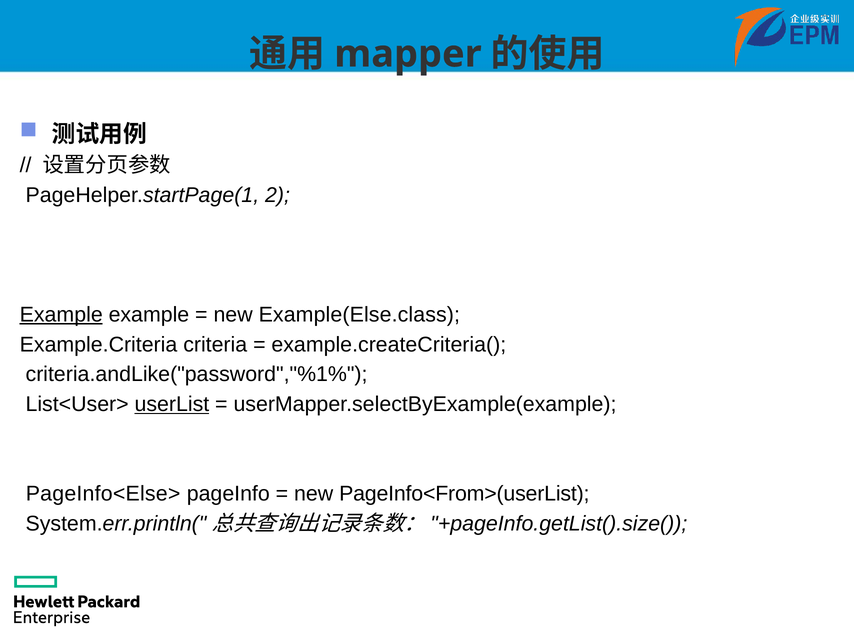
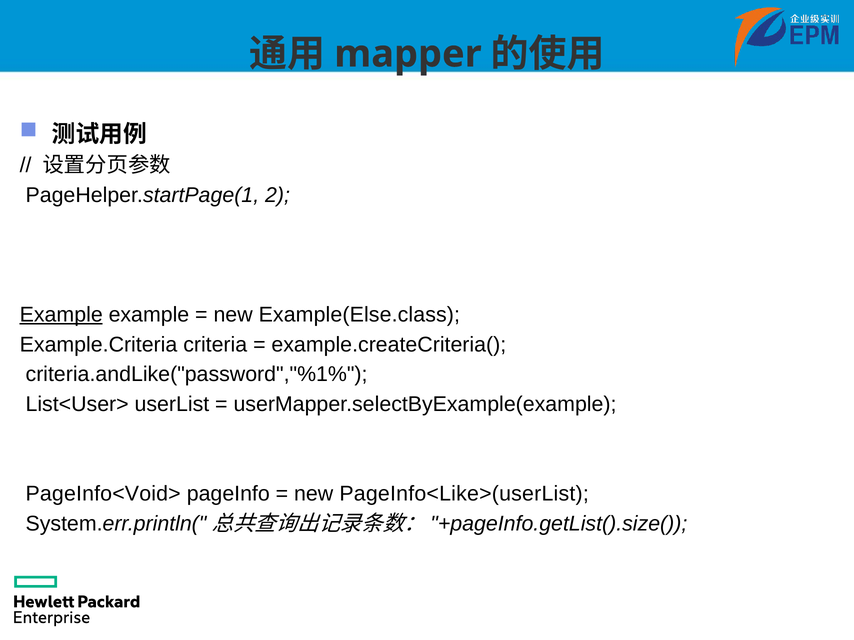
userList underline: present -> none (172, 405)
PageInfo<Else>: PageInfo<Else> -> PageInfo<Void> (103, 494)
PageInfo<From>(userList: PageInfo<From>(userList -> PageInfo<Like>(userList (464, 494)
